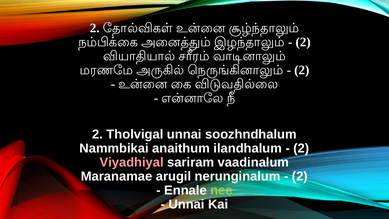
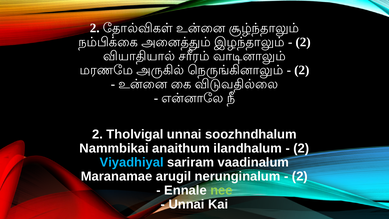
Viyadhiyal colour: pink -> light blue (132, 162)
